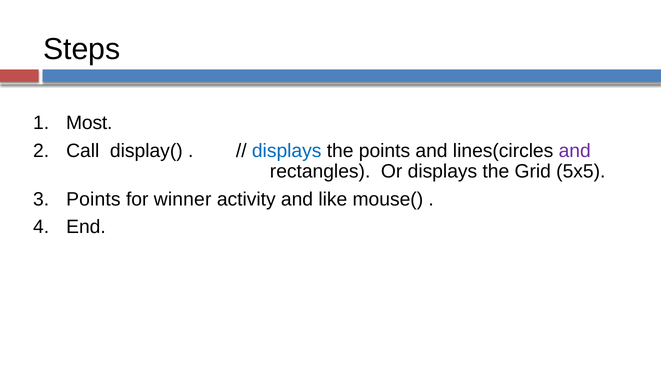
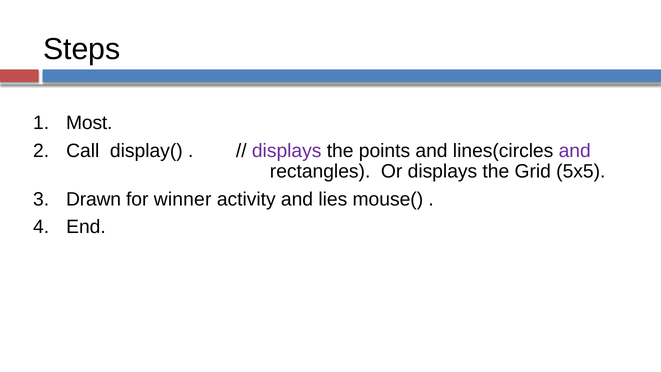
displays colour: blue -> purple (287, 151)
Points: Points -> Drawn (94, 199)
like: like -> lies (333, 199)
